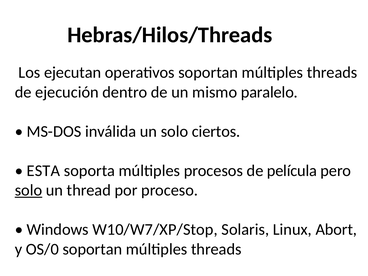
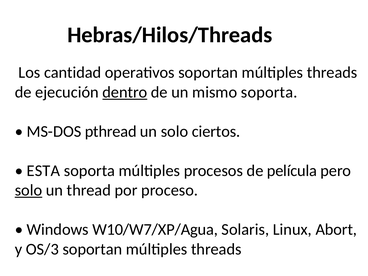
ejecutan: ejecutan -> cantidad (73, 73)
dentro underline: none -> present (125, 92)
mismo paralelo: paralelo -> soporta (269, 92)
inválida: inválida -> pthread (111, 131)
W10/W7/XP/Stop: W10/W7/XP/Stop -> W10/W7/XP/Agua (155, 230)
OS/0: OS/0 -> OS/3 (42, 249)
